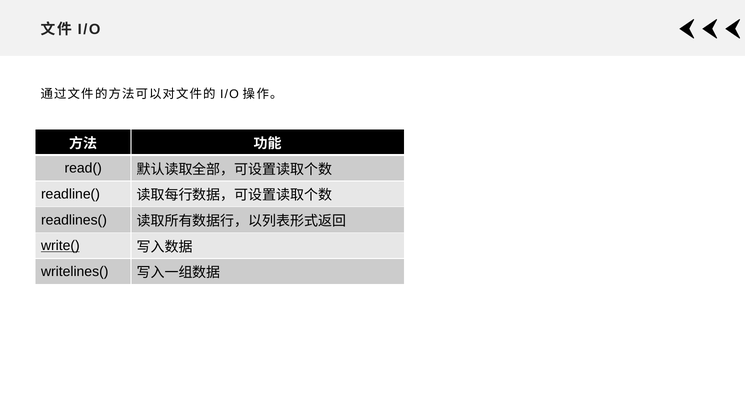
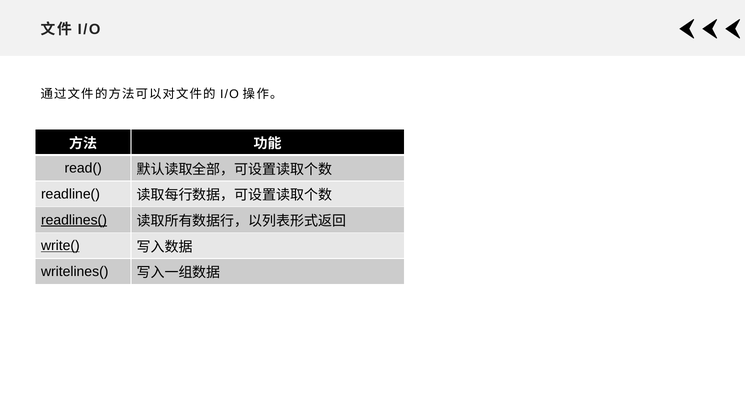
readlines( underline: none -> present (74, 220)
